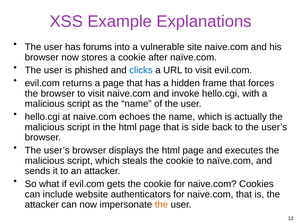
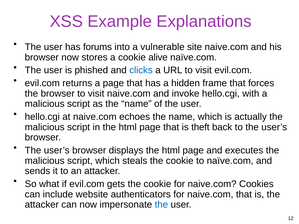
after: after -> alive (158, 57)
side: side -> theft (200, 127)
the colour: orange -> blue (161, 205)
